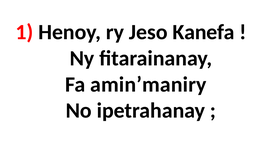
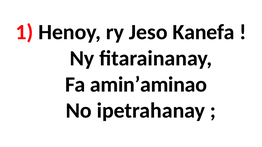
amin’maniry: amin’maniry -> amin’aminao (148, 85)
